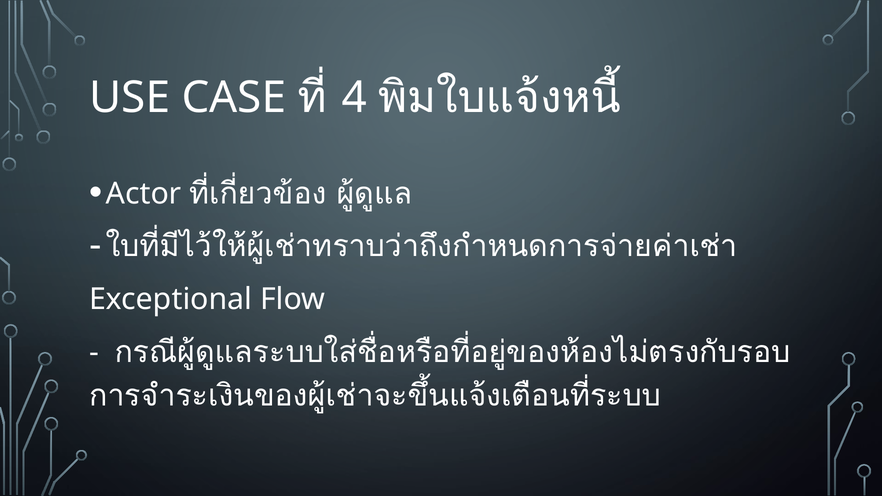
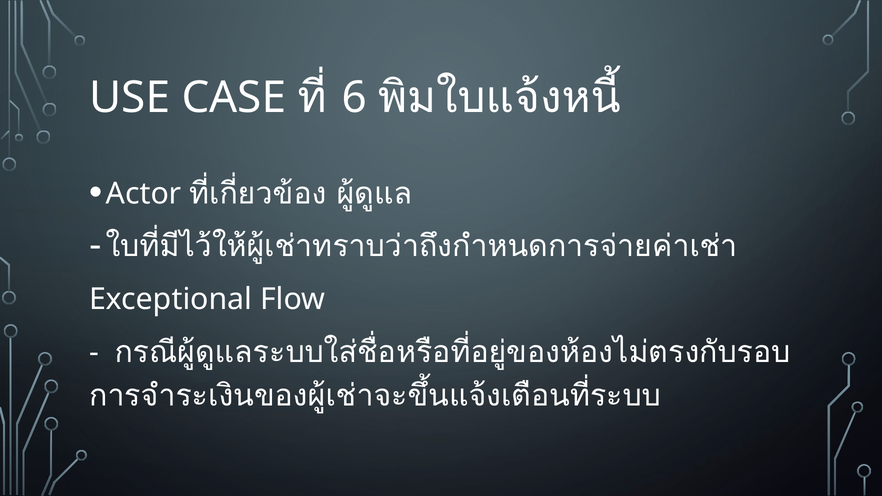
4: 4 -> 6 (354, 98)
